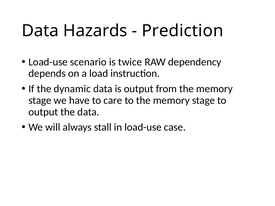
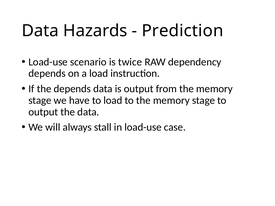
the dynamic: dynamic -> depends (72, 89)
to care: care -> load (113, 100)
